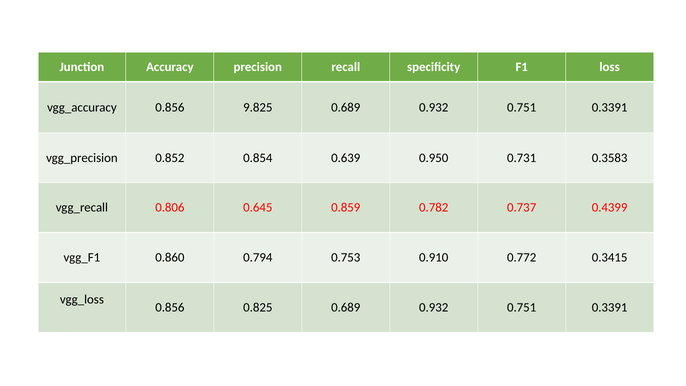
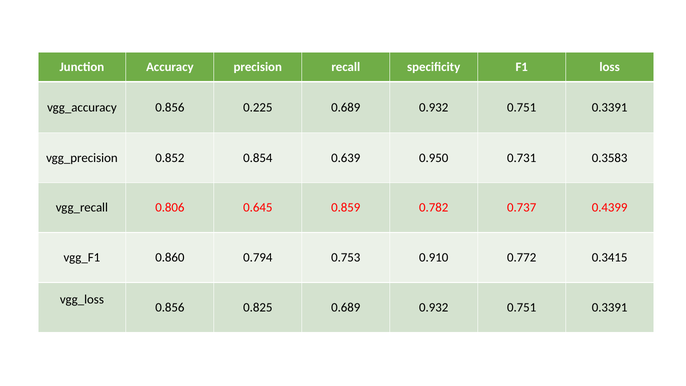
9.825: 9.825 -> 0.225 (258, 107)
